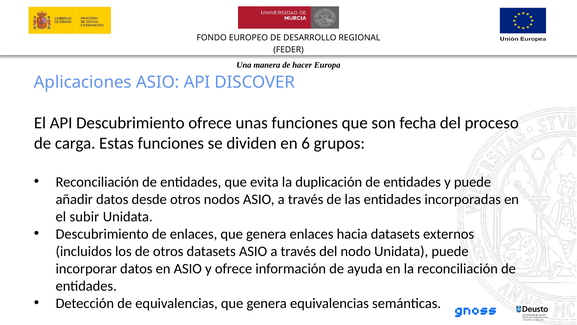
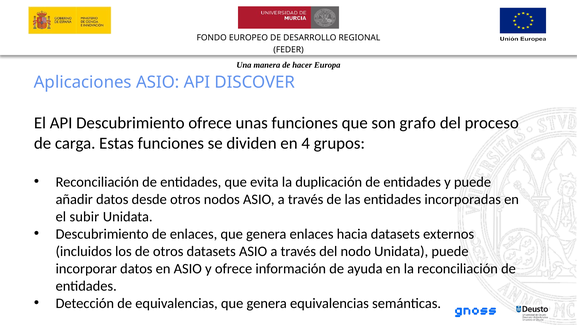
fecha: fecha -> grafo (418, 123)
6: 6 -> 4 (306, 143)
